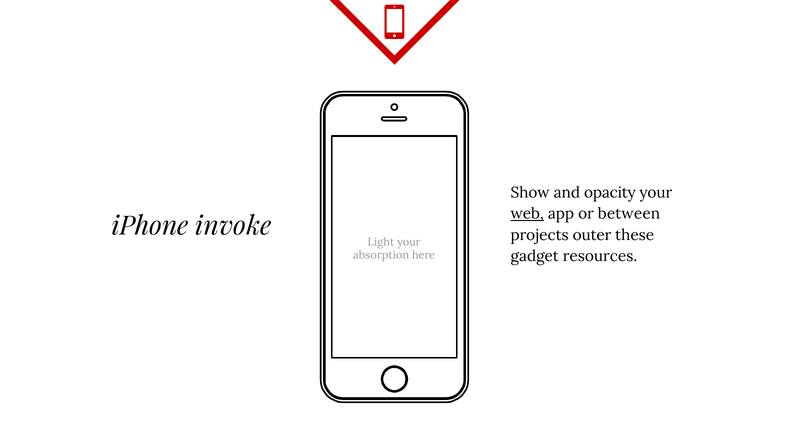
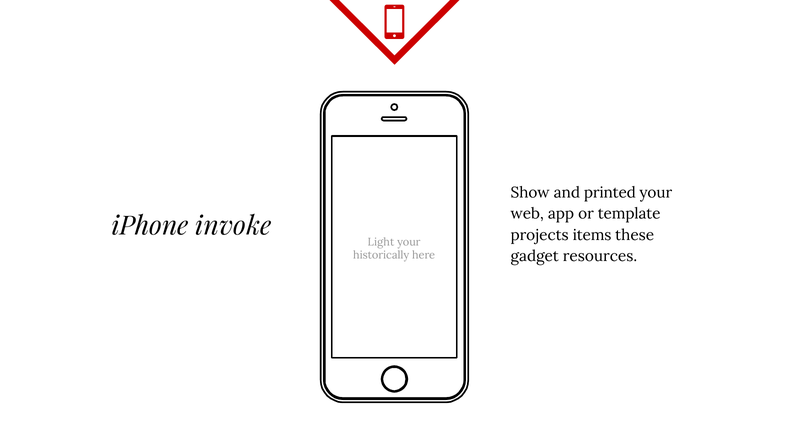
opacity: opacity -> printed (610, 193)
web underline: present -> none (527, 214)
between: between -> template (629, 214)
outer: outer -> items (592, 235)
absorption: absorption -> historically (381, 255)
